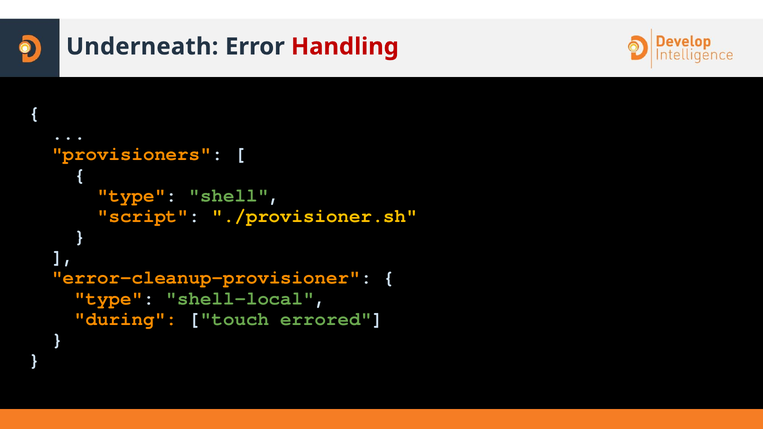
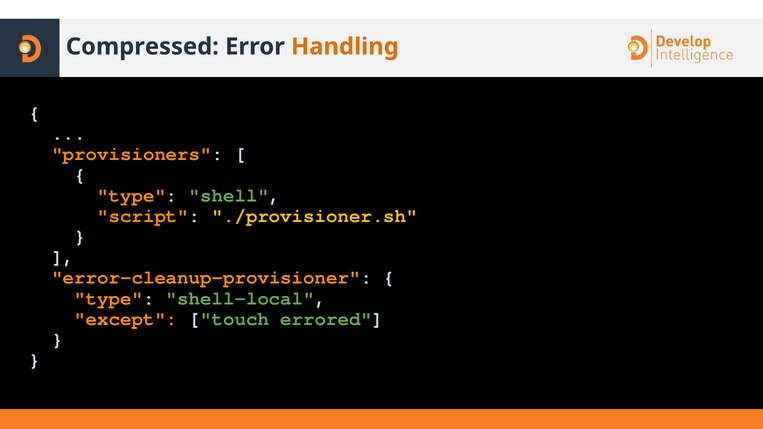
Underneath: Underneath -> Compressed (142, 47)
Handling colour: red -> orange (345, 47)
during: during -> except (126, 319)
